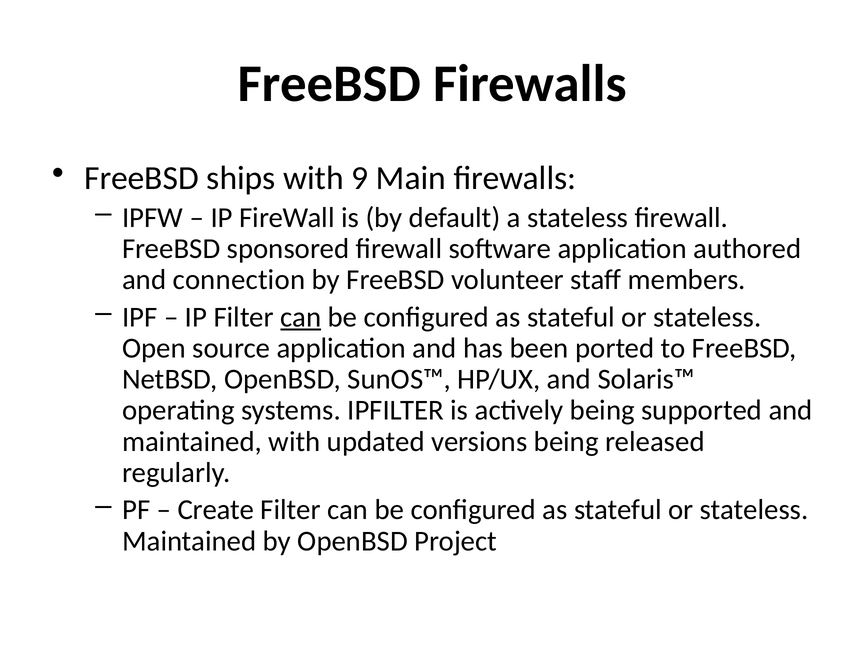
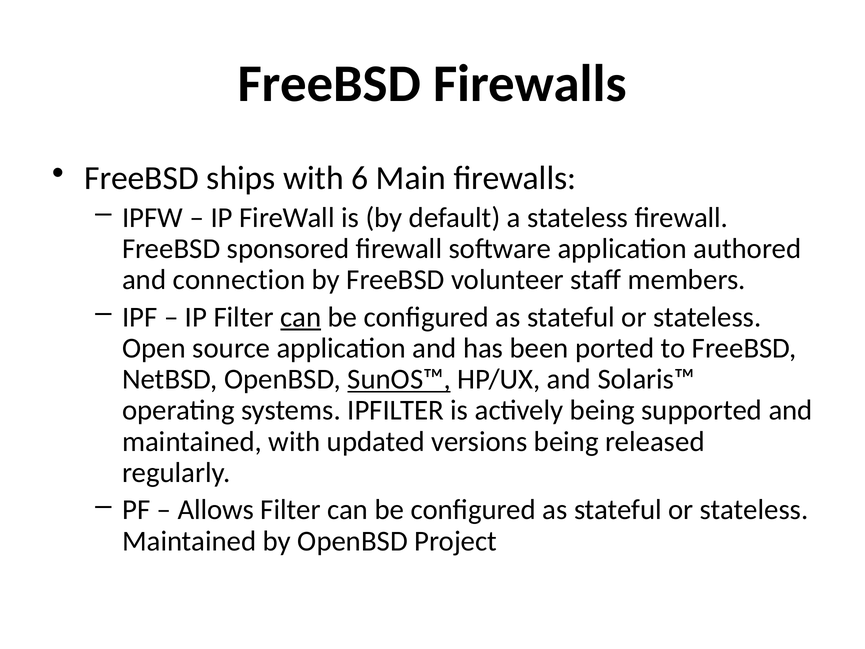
9: 9 -> 6 (360, 178)
SunOS™ underline: none -> present (399, 379)
Create: Create -> Allows (216, 510)
